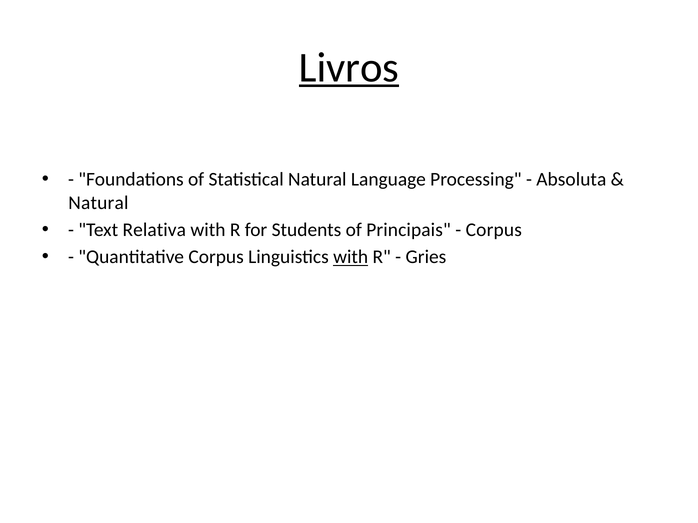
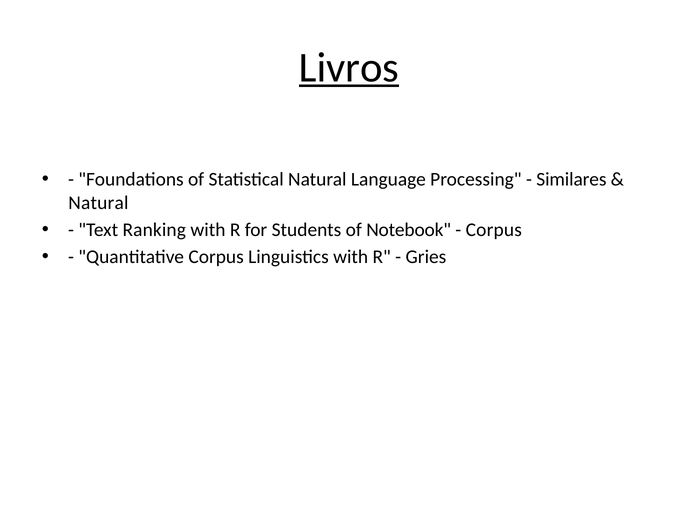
Absoluta: Absoluta -> Similares (571, 180)
Relativa: Relativa -> Ranking (154, 230)
Principais: Principais -> Notebook (409, 230)
with underline: present -> none (351, 257)
